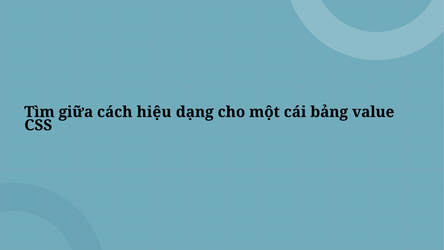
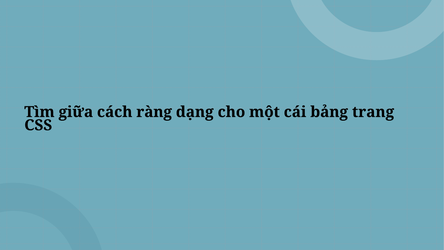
hiệu: hiệu -> ràng (154, 112)
value: value -> trang (373, 112)
